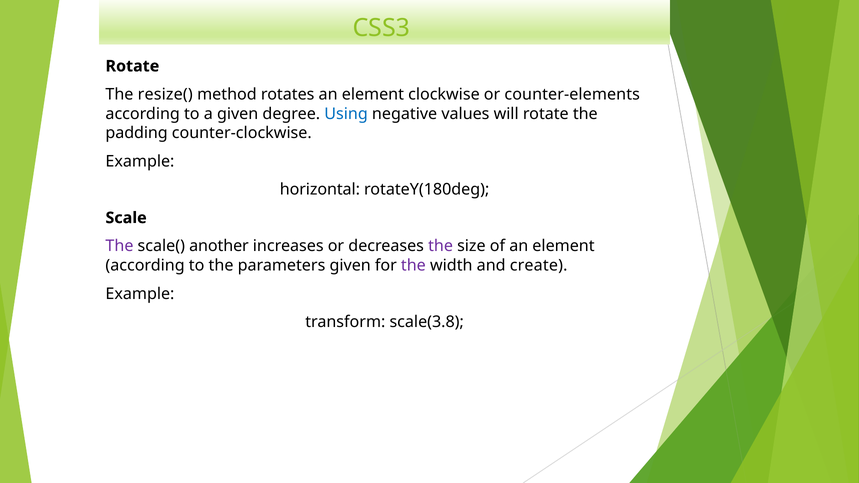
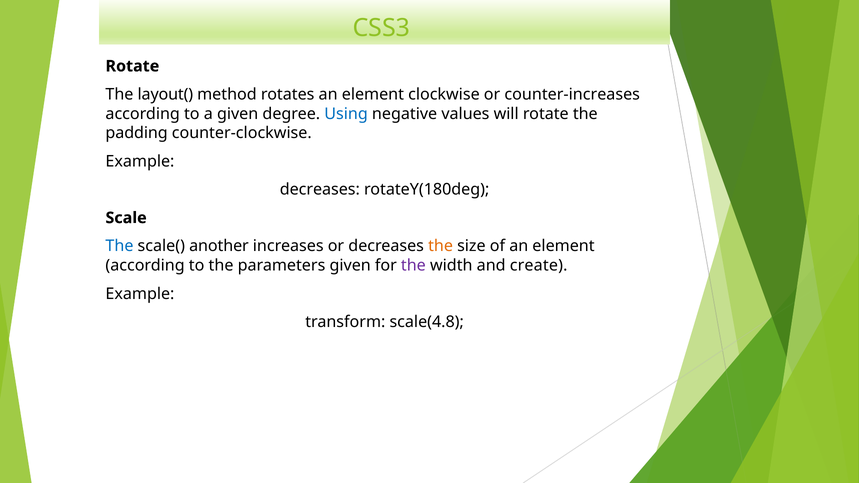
resize(: resize( -> layout( (165, 94)
counter-elements: counter-elements -> counter-increases (572, 94)
horizontal: horizontal -> decreases (320, 190)
The colour: purple -> blue (119, 246)
the colour: purple -> orange (441, 246)
scale(3.8: scale(3.8 -> scale(4.8 (427, 322)
